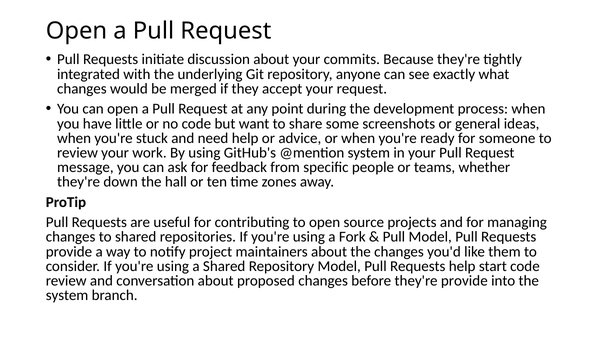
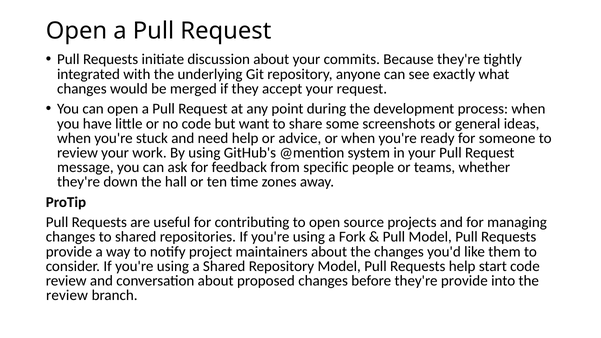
system: system -> review (67, 295)
